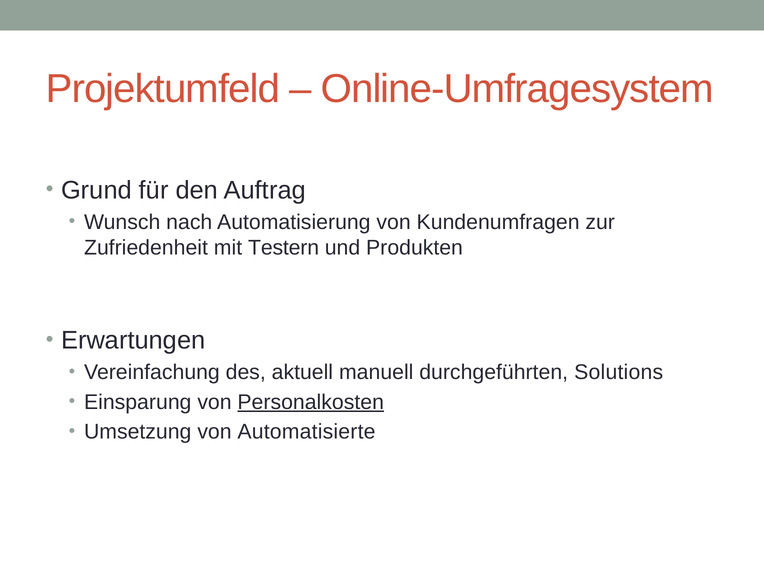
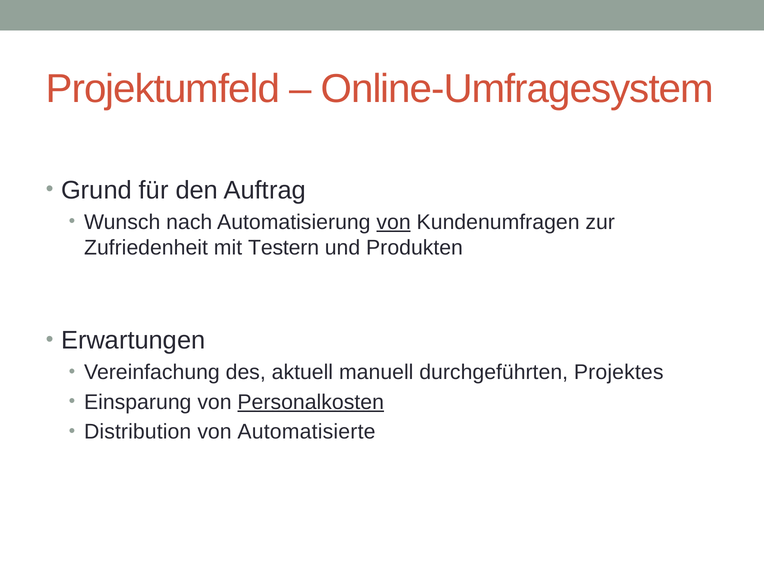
von underline: none -> present (394, 222)
Solutions: Solutions -> Projektes (619, 372)
Umsetzung: Umsetzung -> Distribution (138, 432)
